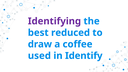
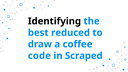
Identifying colour: purple -> black (54, 21)
used: used -> code (39, 56)
Identify: Identify -> Scraped (84, 56)
